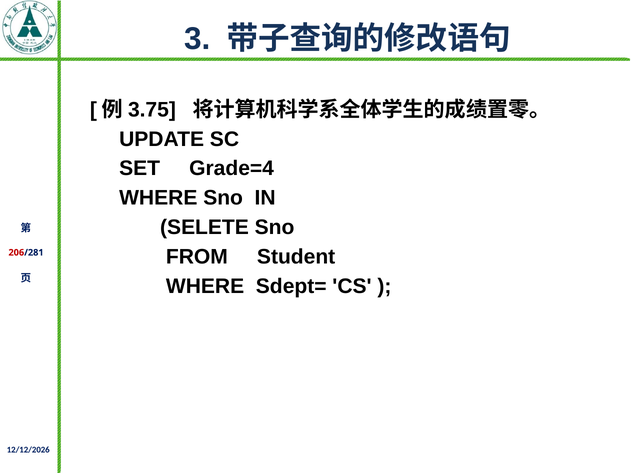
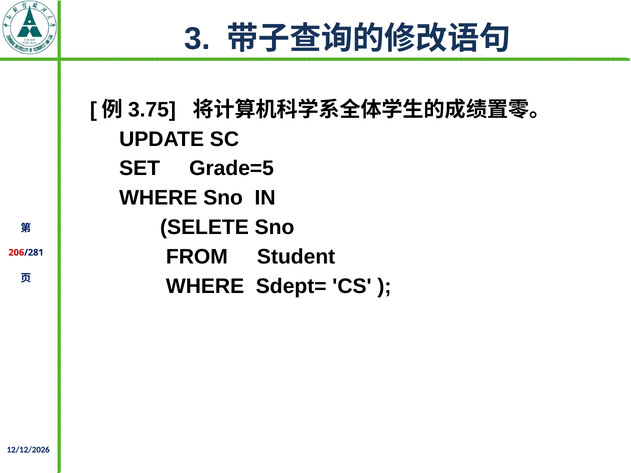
Grade=4: Grade=4 -> Grade=5 (232, 169)
